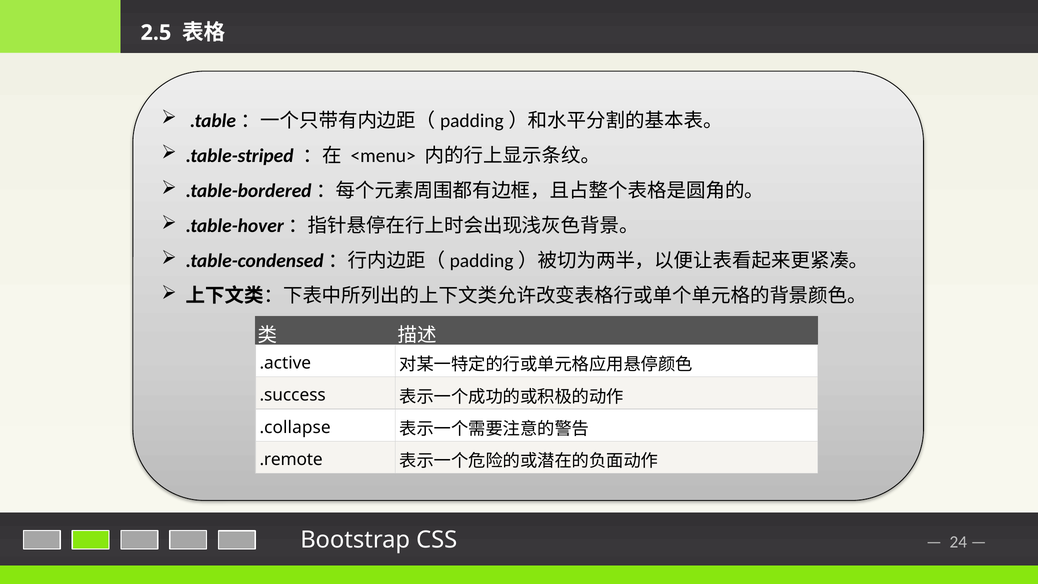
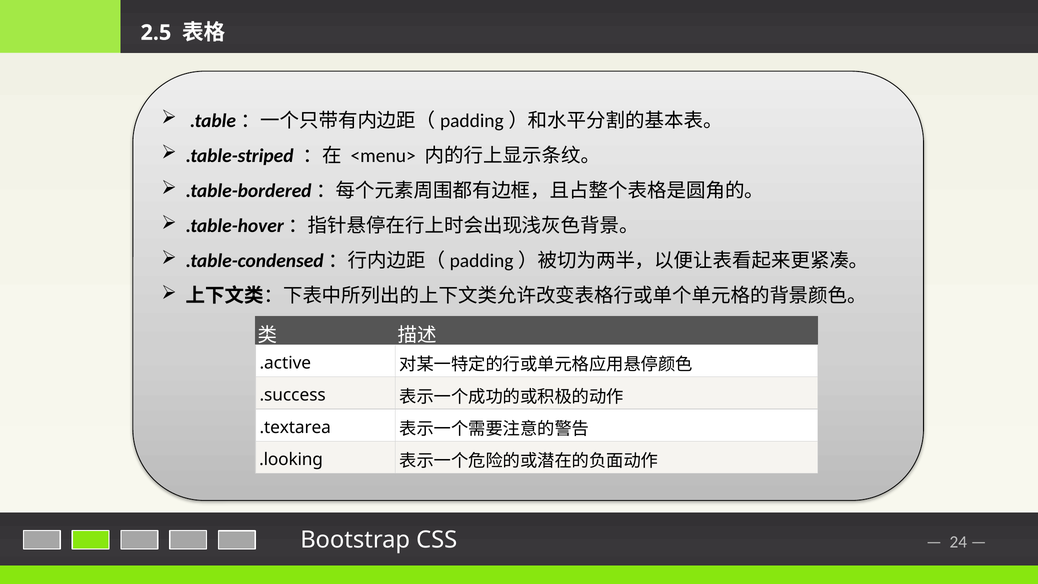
.collapse: .collapse -> .textarea (295, 427)
.remote: .remote -> .looking (291, 459)
